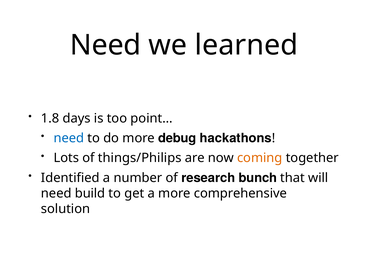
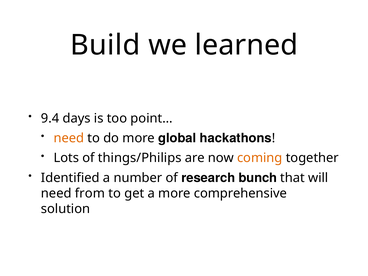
Need: Need -> Build (105, 45)
1.8: 1.8 -> 9.4 (50, 118)
need colour: blue -> orange (69, 138)
debug: debug -> global (177, 138)
build: build -> from (90, 193)
